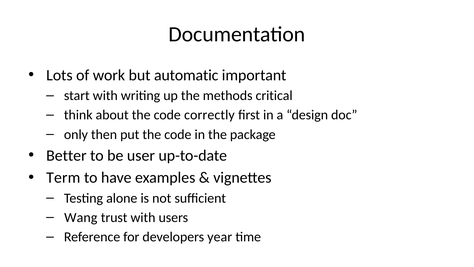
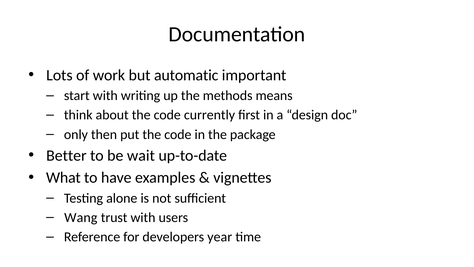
critical: critical -> means (274, 96)
correctly: correctly -> currently (209, 115)
user: user -> wait (141, 155)
Term: Term -> What (63, 177)
